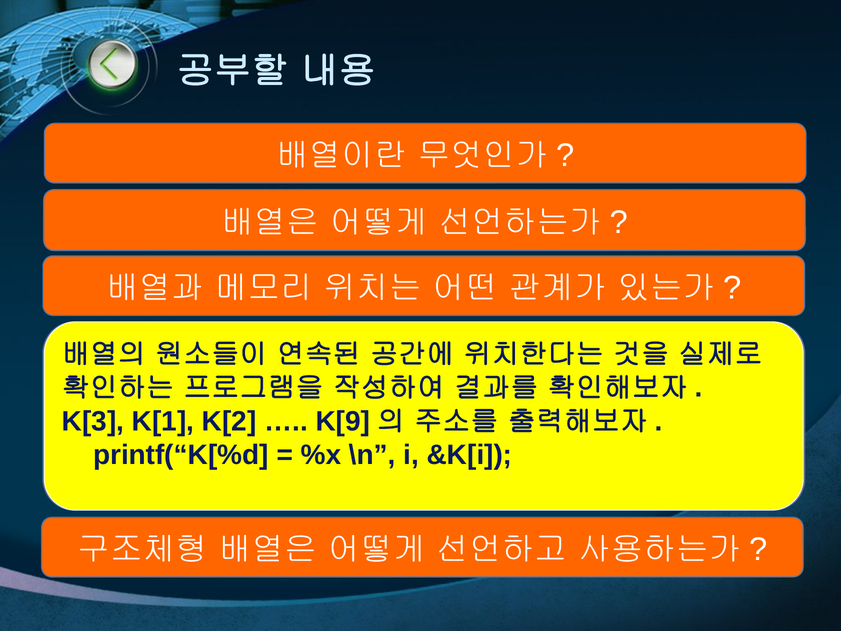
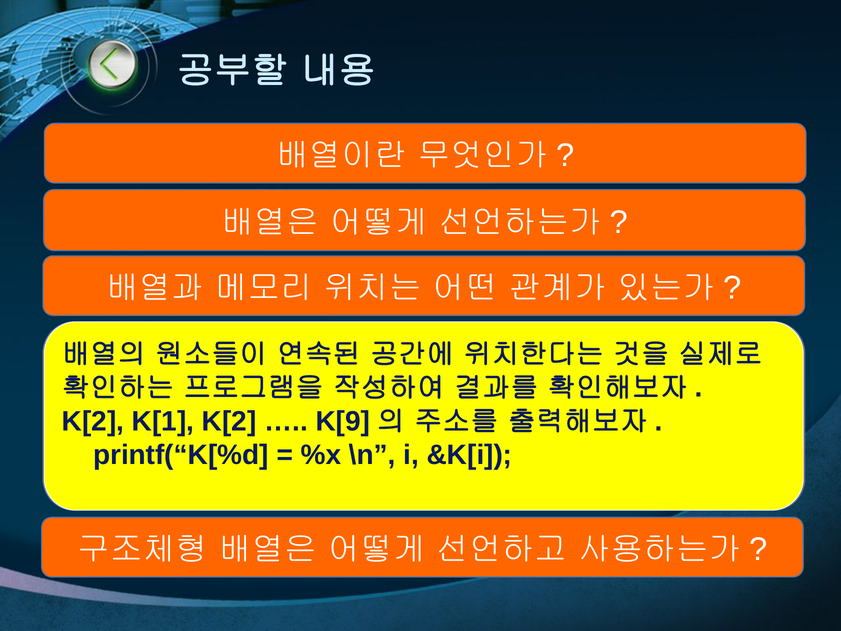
K[3: K[3 -> K[2 (93, 421)
